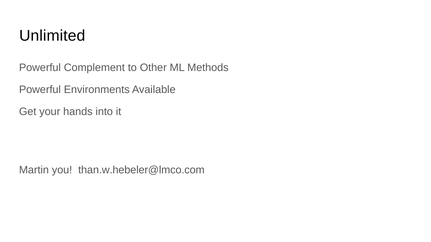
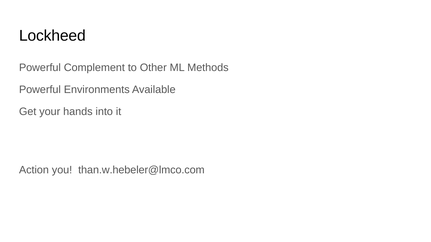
Unlimited: Unlimited -> Lockheed (52, 36)
Martin: Martin -> Action (34, 170)
